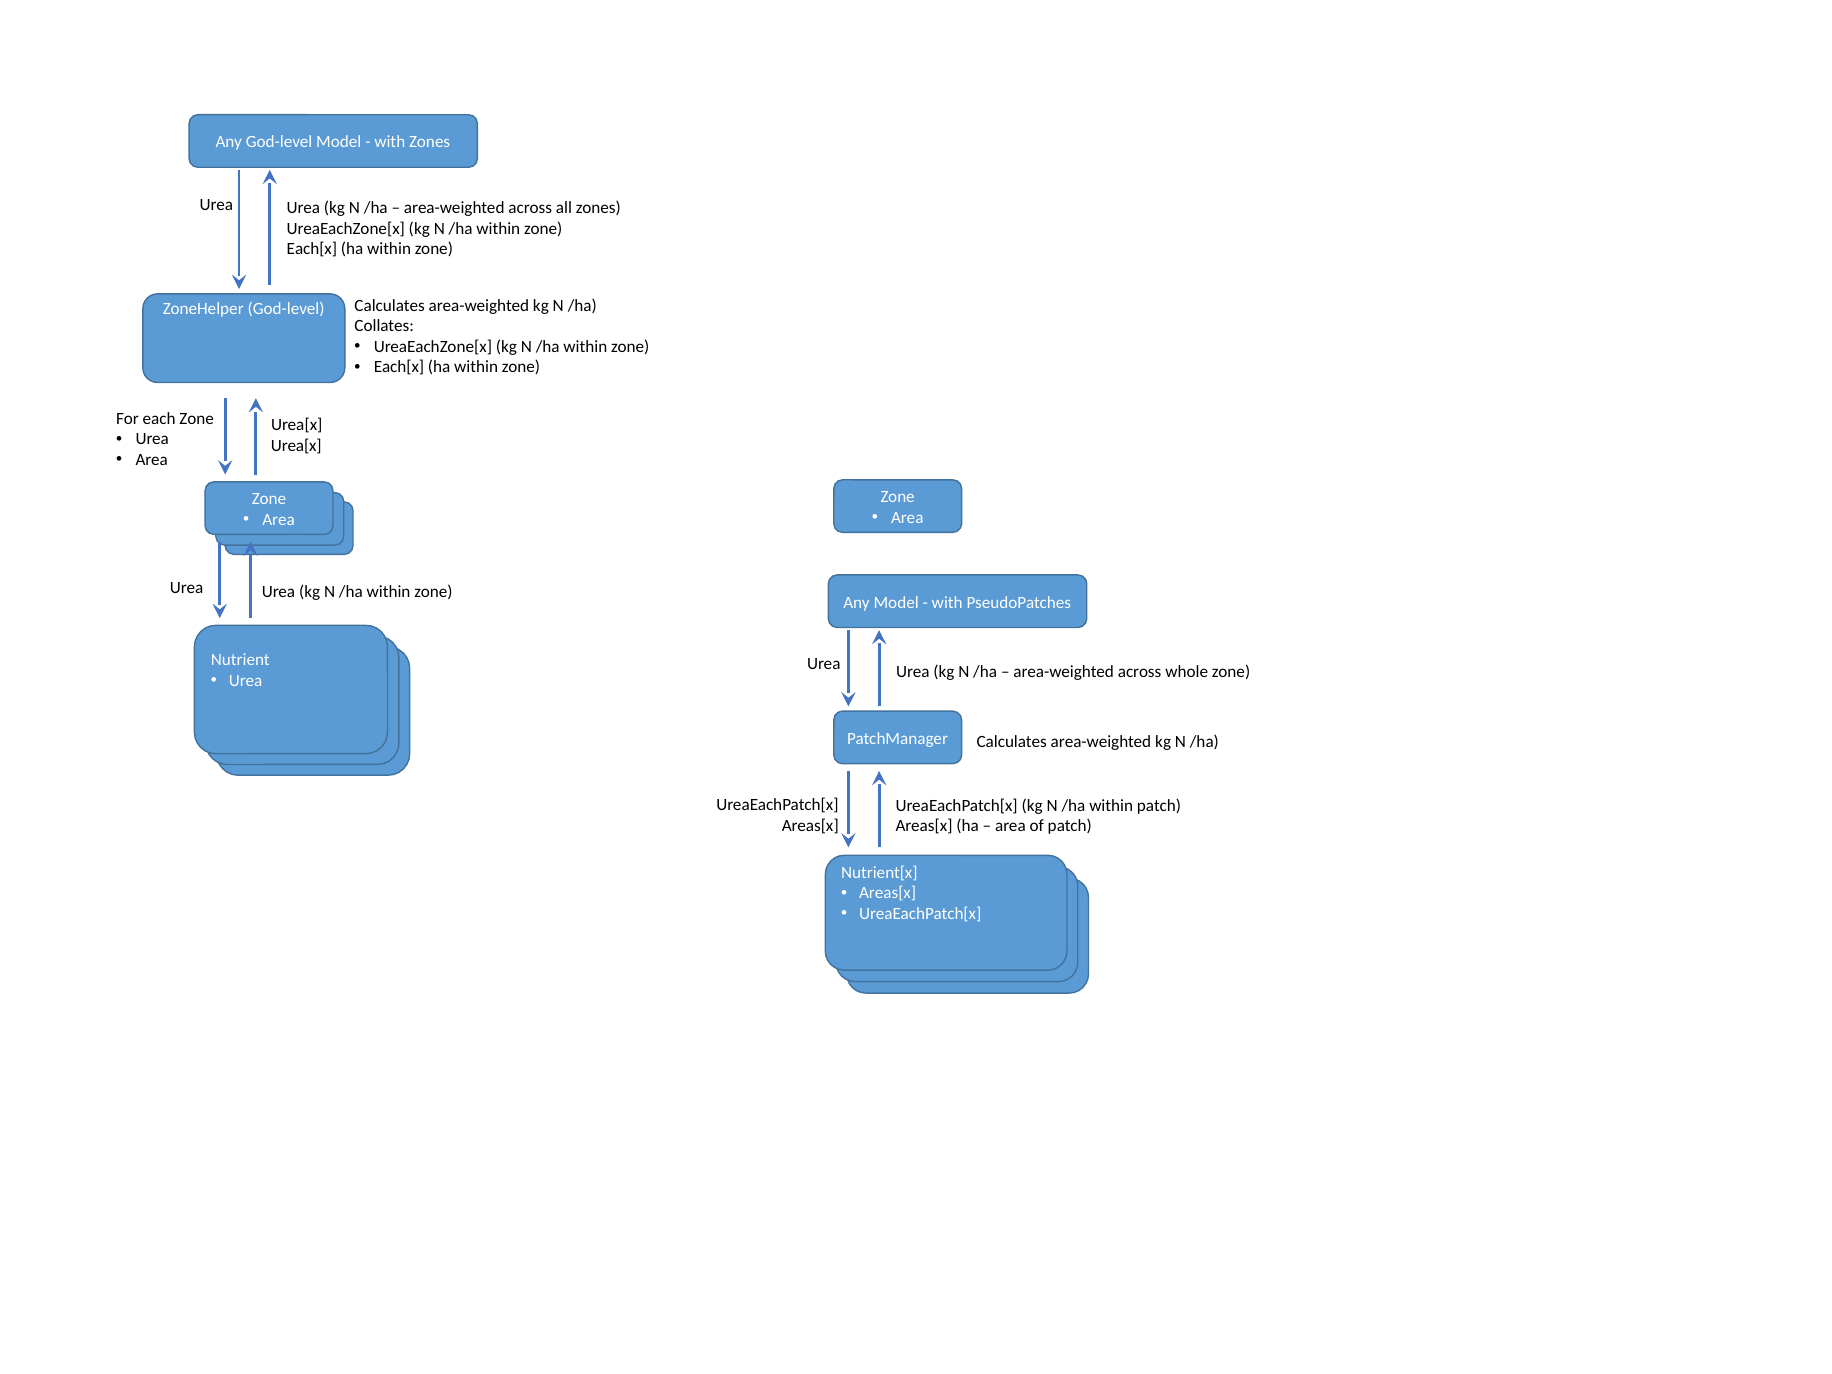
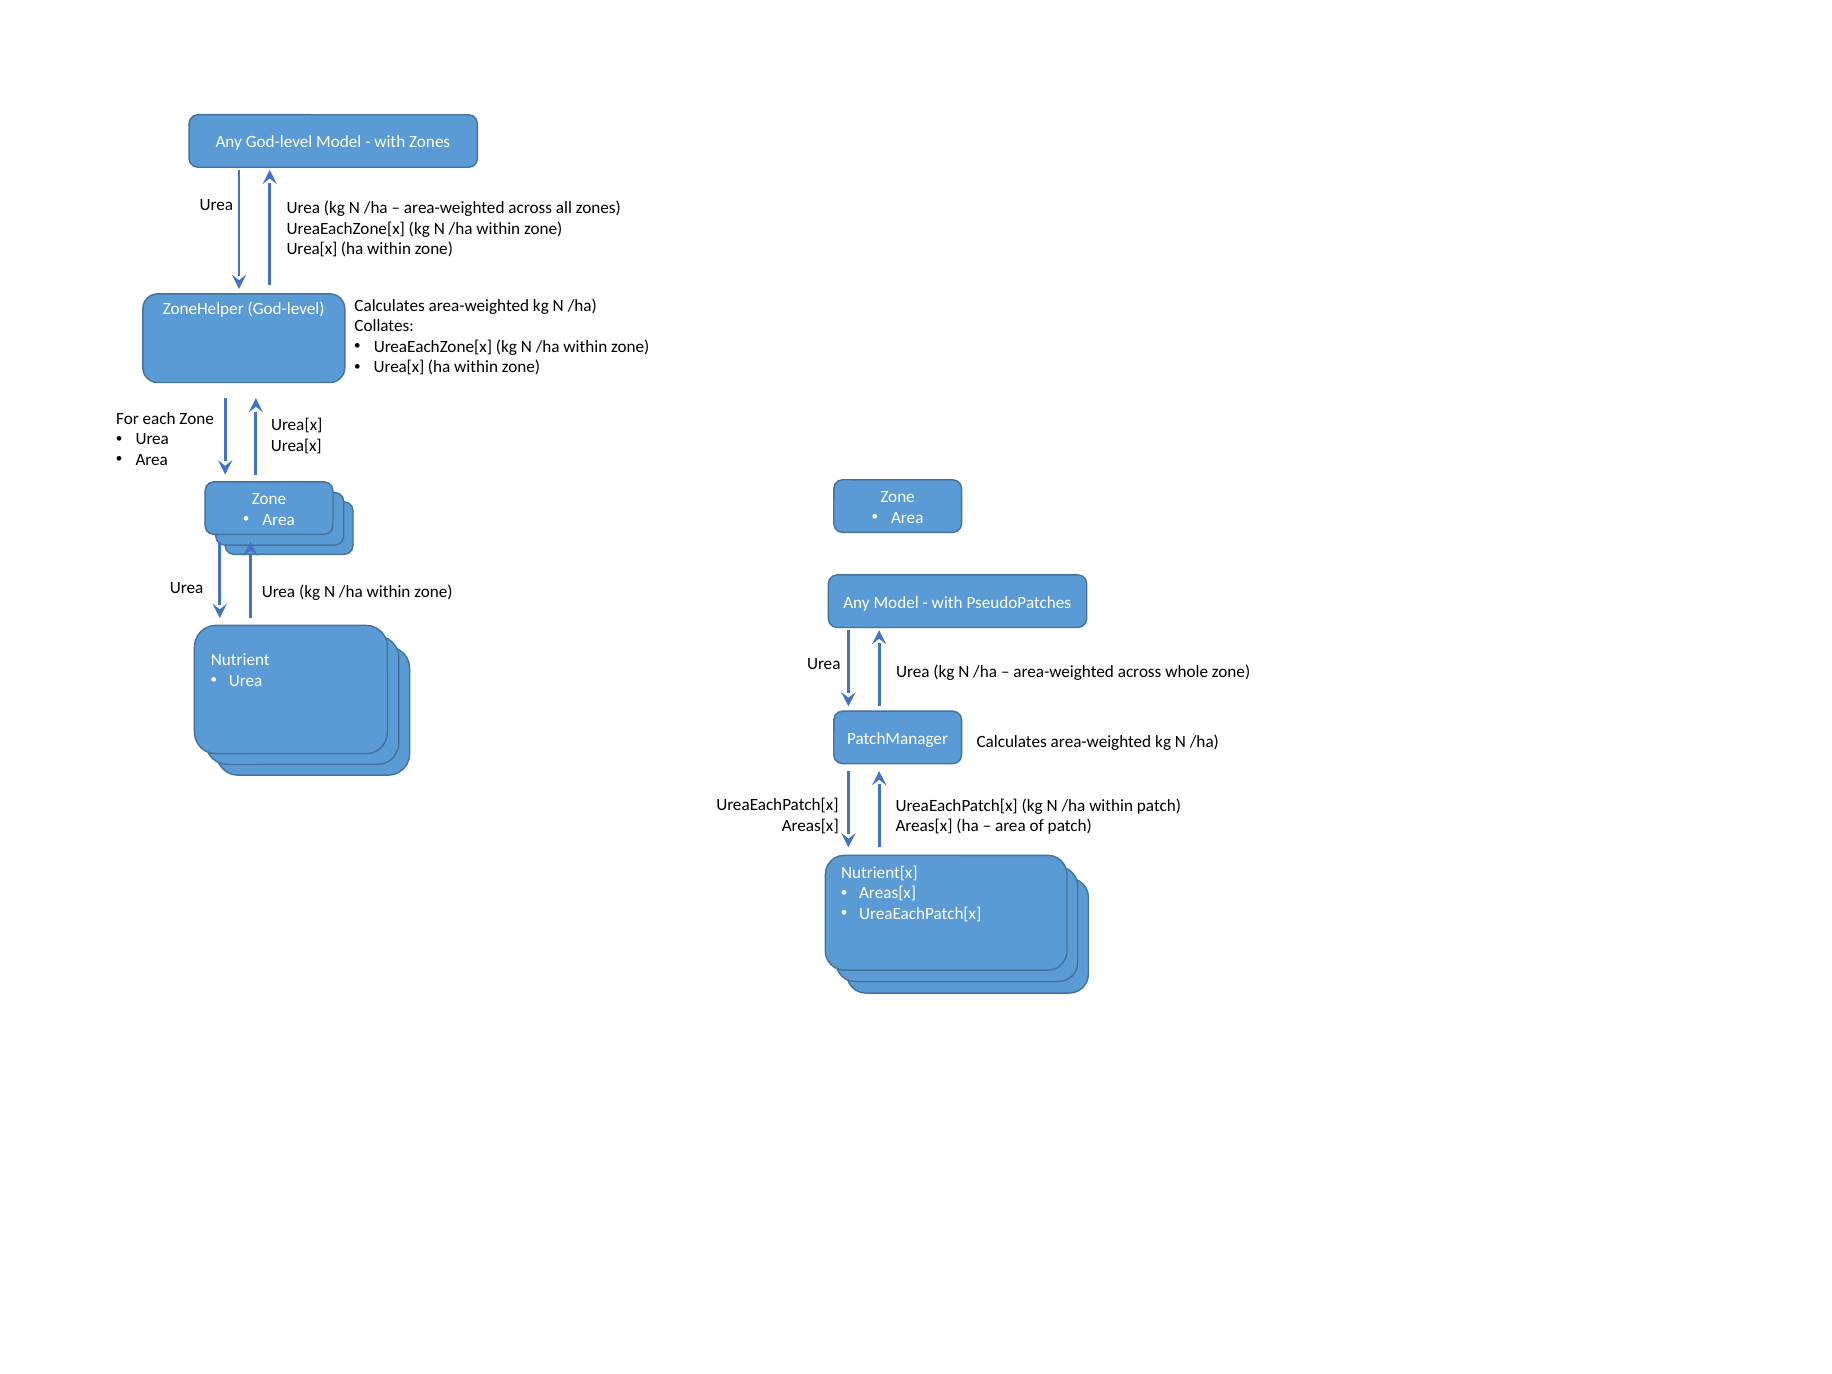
Each[x: Each[x -> Urea[x (312, 249)
Each[x: Each[x -> Urea[x (399, 367)
